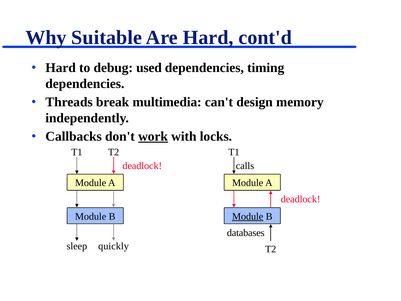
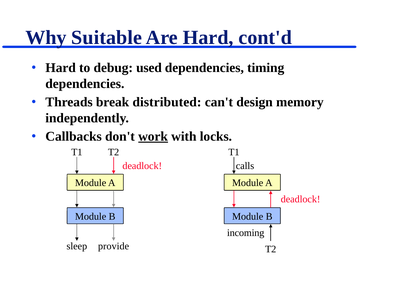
multimedia: multimedia -> distributed (167, 102)
Module underline: present -> none (248, 216)
databases: databases -> incoming (246, 233)
quickly: quickly -> provide (114, 246)
